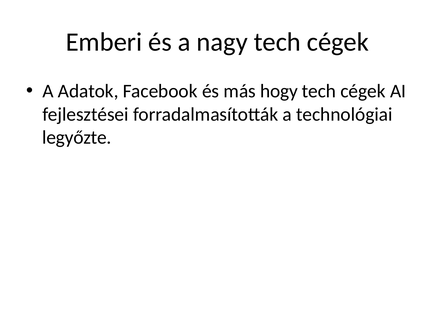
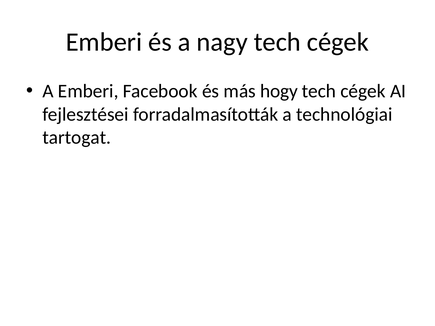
A Adatok: Adatok -> Emberi (88, 91)
legyőzte: legyőzte -> tartogat (77, 138)
